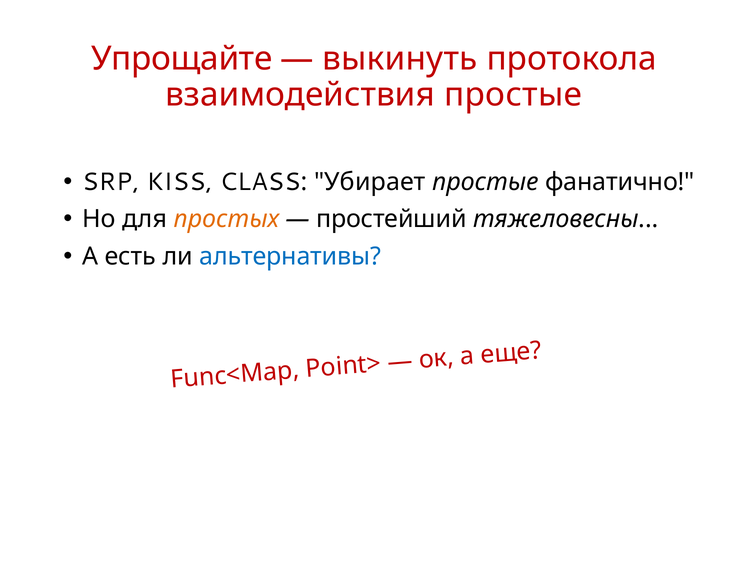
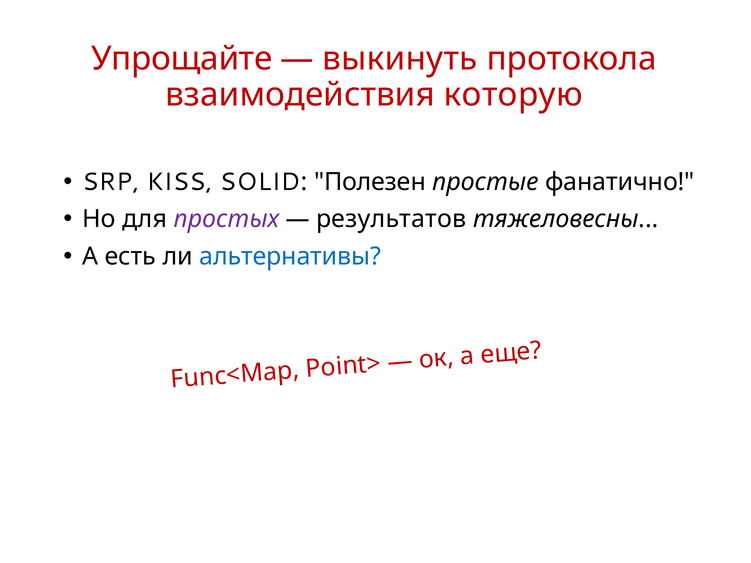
взаимодействия простые: простые -> которую (513, 95)
CLASS: CLASS -> SOLID (260, 182)
Убирает: Убирает -> Полезен (370, 182)
простых colour: orange -> purple (226, 219)
простейший: простейший -> результатов (391, 219)
